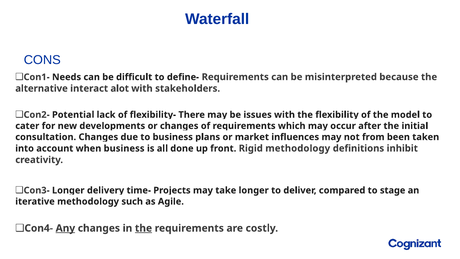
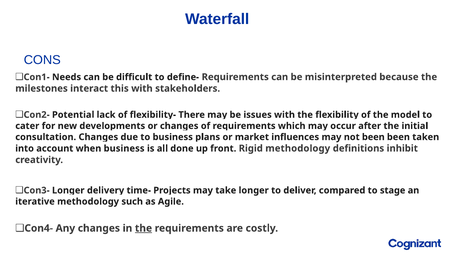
alternative: alternative -> milestones (42, 88)
alot: alot -> this (120, 88)
not from: from -> been (373, 137)
Any underline: present -> none (65, 228)
